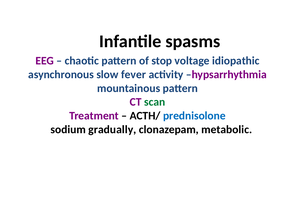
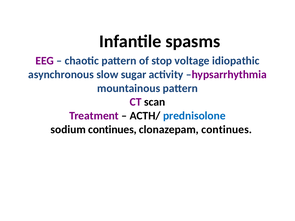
fever: fever -> sugar (134, 75)
scan colour: green -> black (155, 102)
sodium gradually: gradually -> continues (112, 130)
clonazepam metabolic: metabolic -> continues (227, 130)
